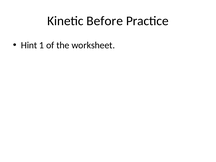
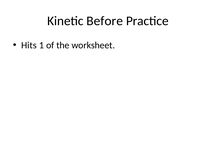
Hint: Hint -> Hits (29, 45)
